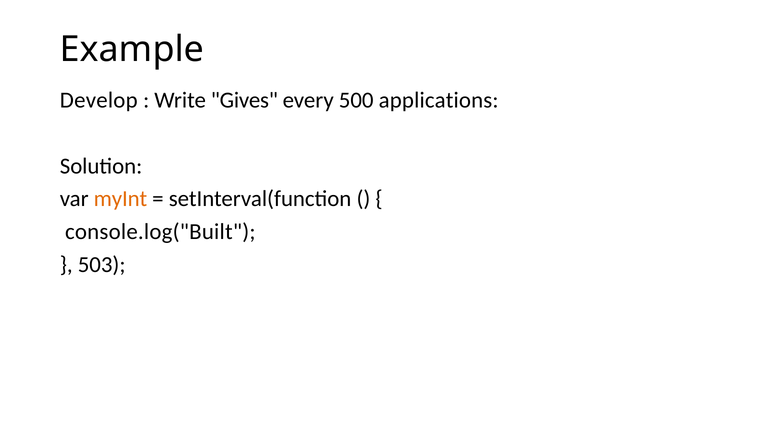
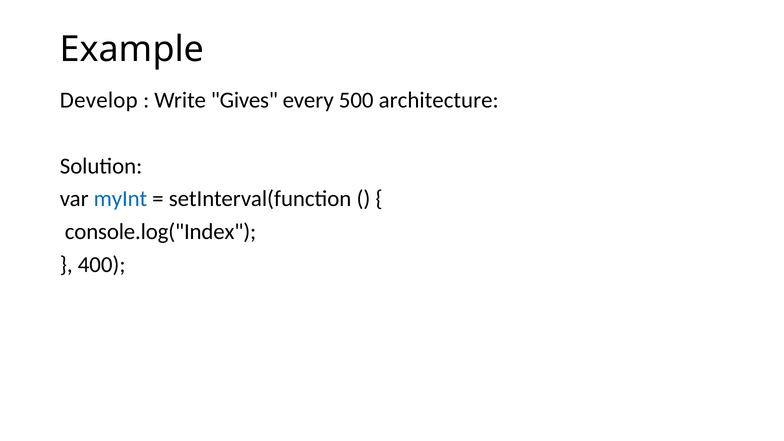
applications: applications -> architecture (439, 100)
myInt colour: orange -> blue (120, 199)
console.log("Built: console.log("Built -> console.log("Index (160, 232)
503: 503 -> 400 (102, 265)
